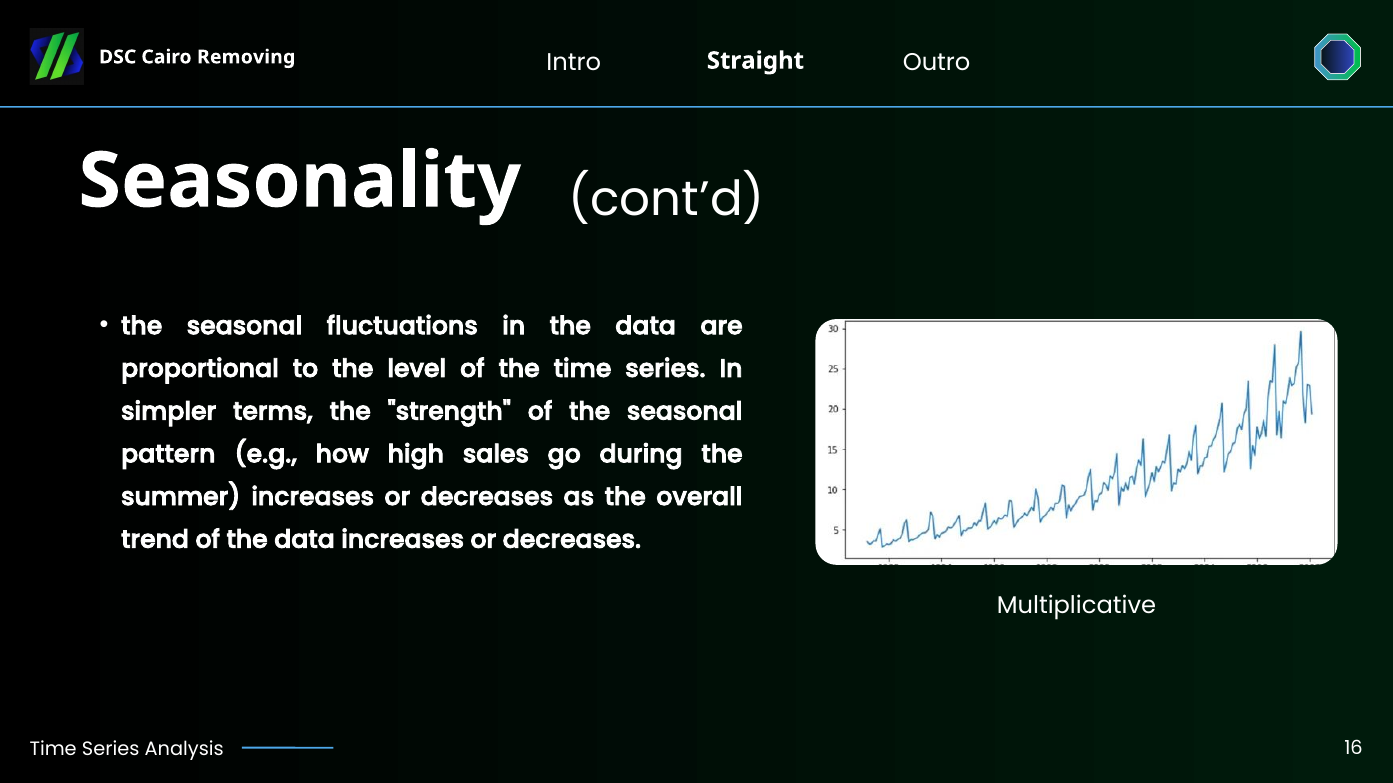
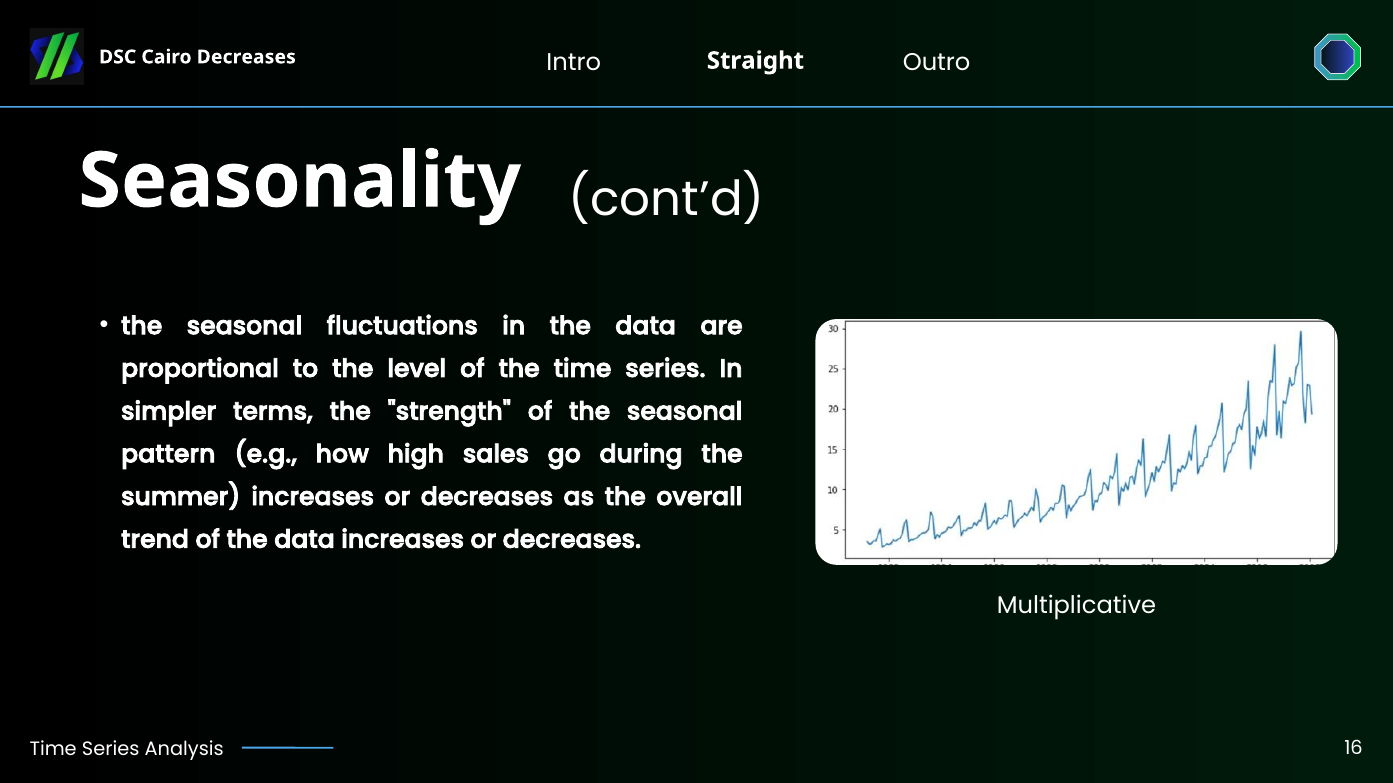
Cairo Removing: Removing -> Decreases (246, 57)
